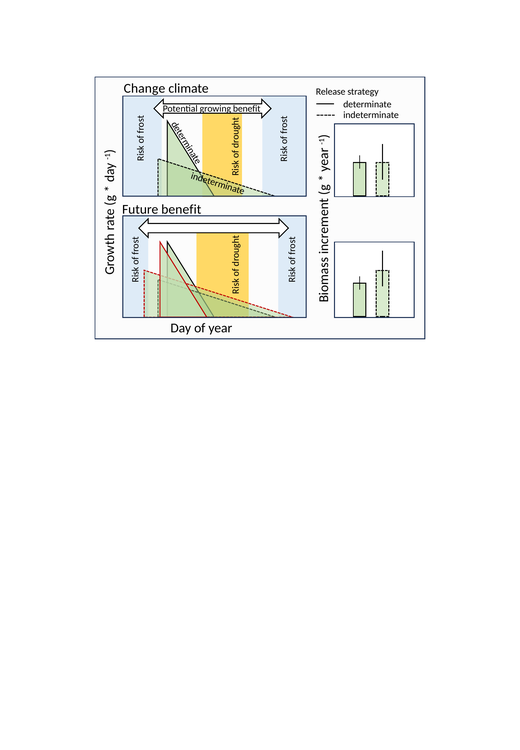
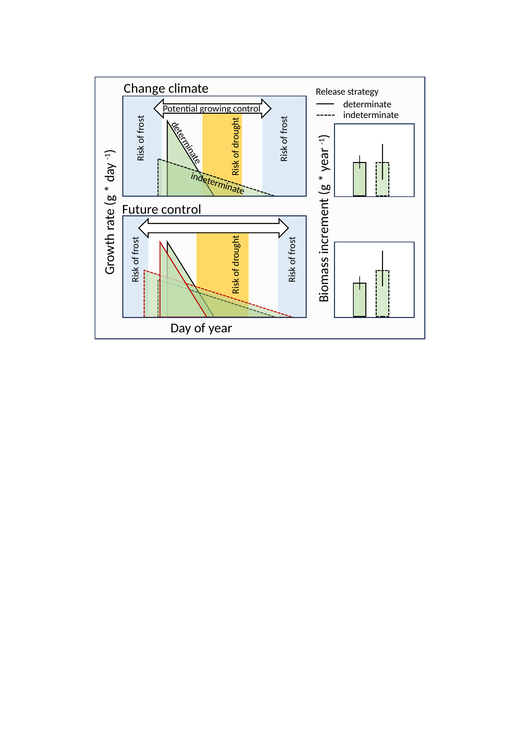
growing benefit: benefit -> control (247, 109)
Future benefit: benefit -> control (181, 210)
